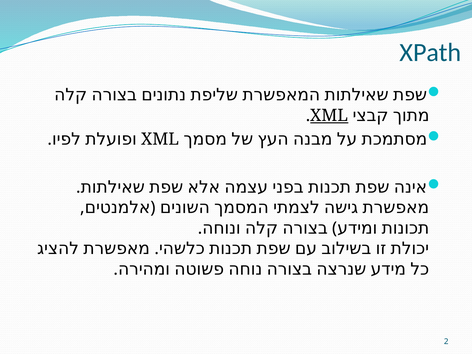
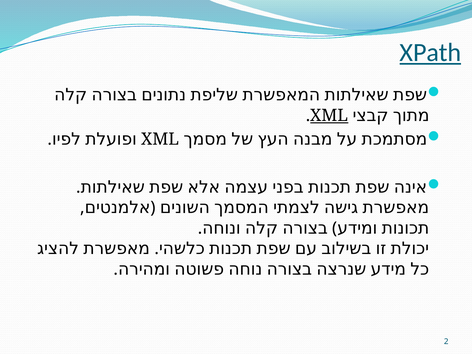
XPath underline: none -> present (430, 52)
